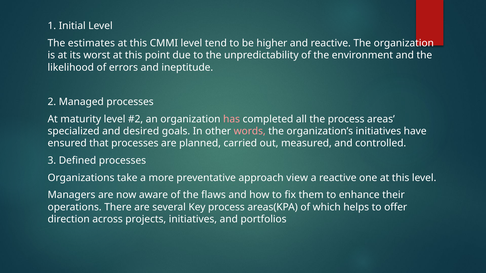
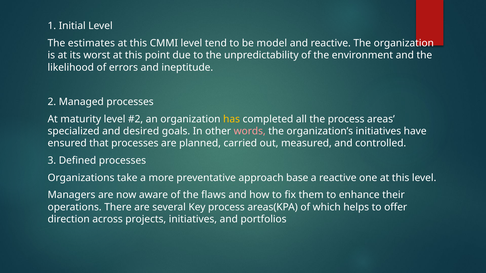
higher: higher -> model (272, 43)
has colour: pink -> yellow (232, 119)
view: view -> base (297, 178)
